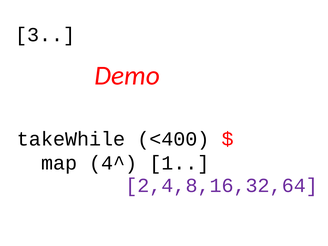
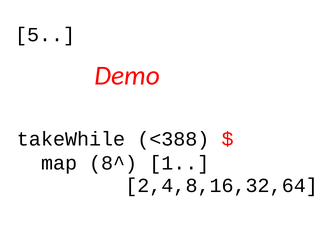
3: 3 -> 5 (45, 35)
<400: <400 -> <388 (173, 139)
4^: 4^ -> 8^ (113, 163)
2,4,8,16,32,64 colour: purple -> black (222, 185)
